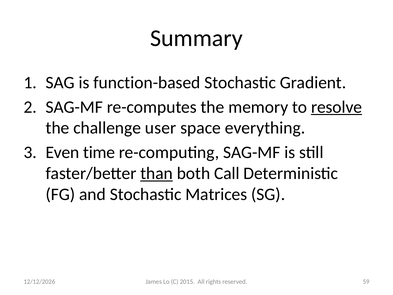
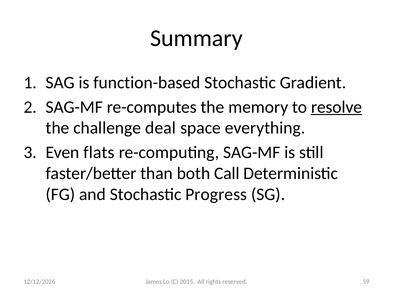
user: user -> deal (161, 128)
time: time -> flats (99, 152)
than underline: present -> none (157, 173)
Matrices: Matrices -> Progress (216, 194)
